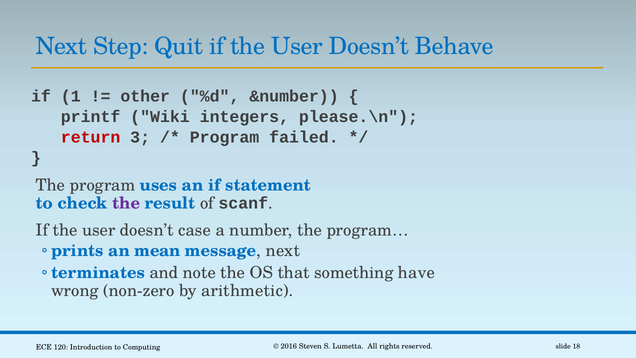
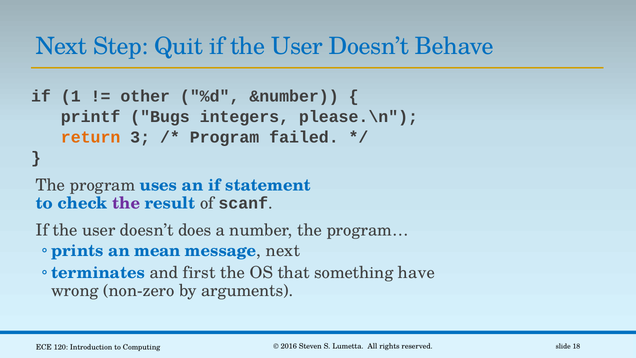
Wiki: Wiki -> Bugs (160, 117)
return colour: red -> orange (91, 137)
case: case -> does (195, 230)
note: note -> first (199, 272)
arithmetic: arithmetic -> arguments (247, 290)
